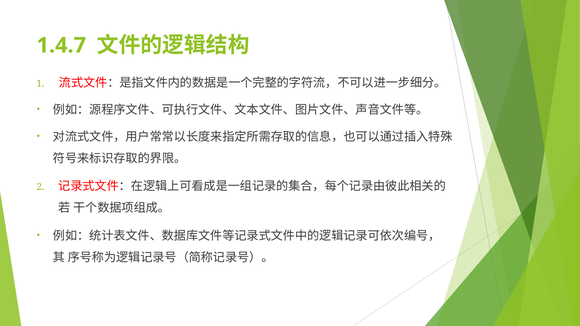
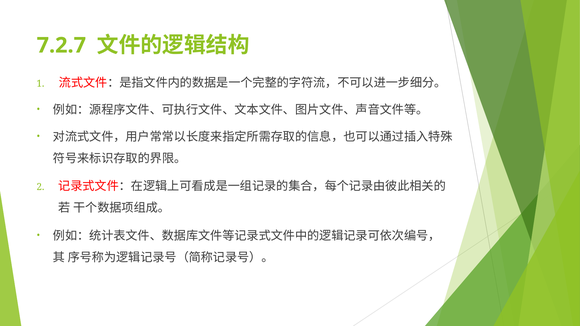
1.4.7: 1.4.7 -> 7.2.7 (61, 45)
